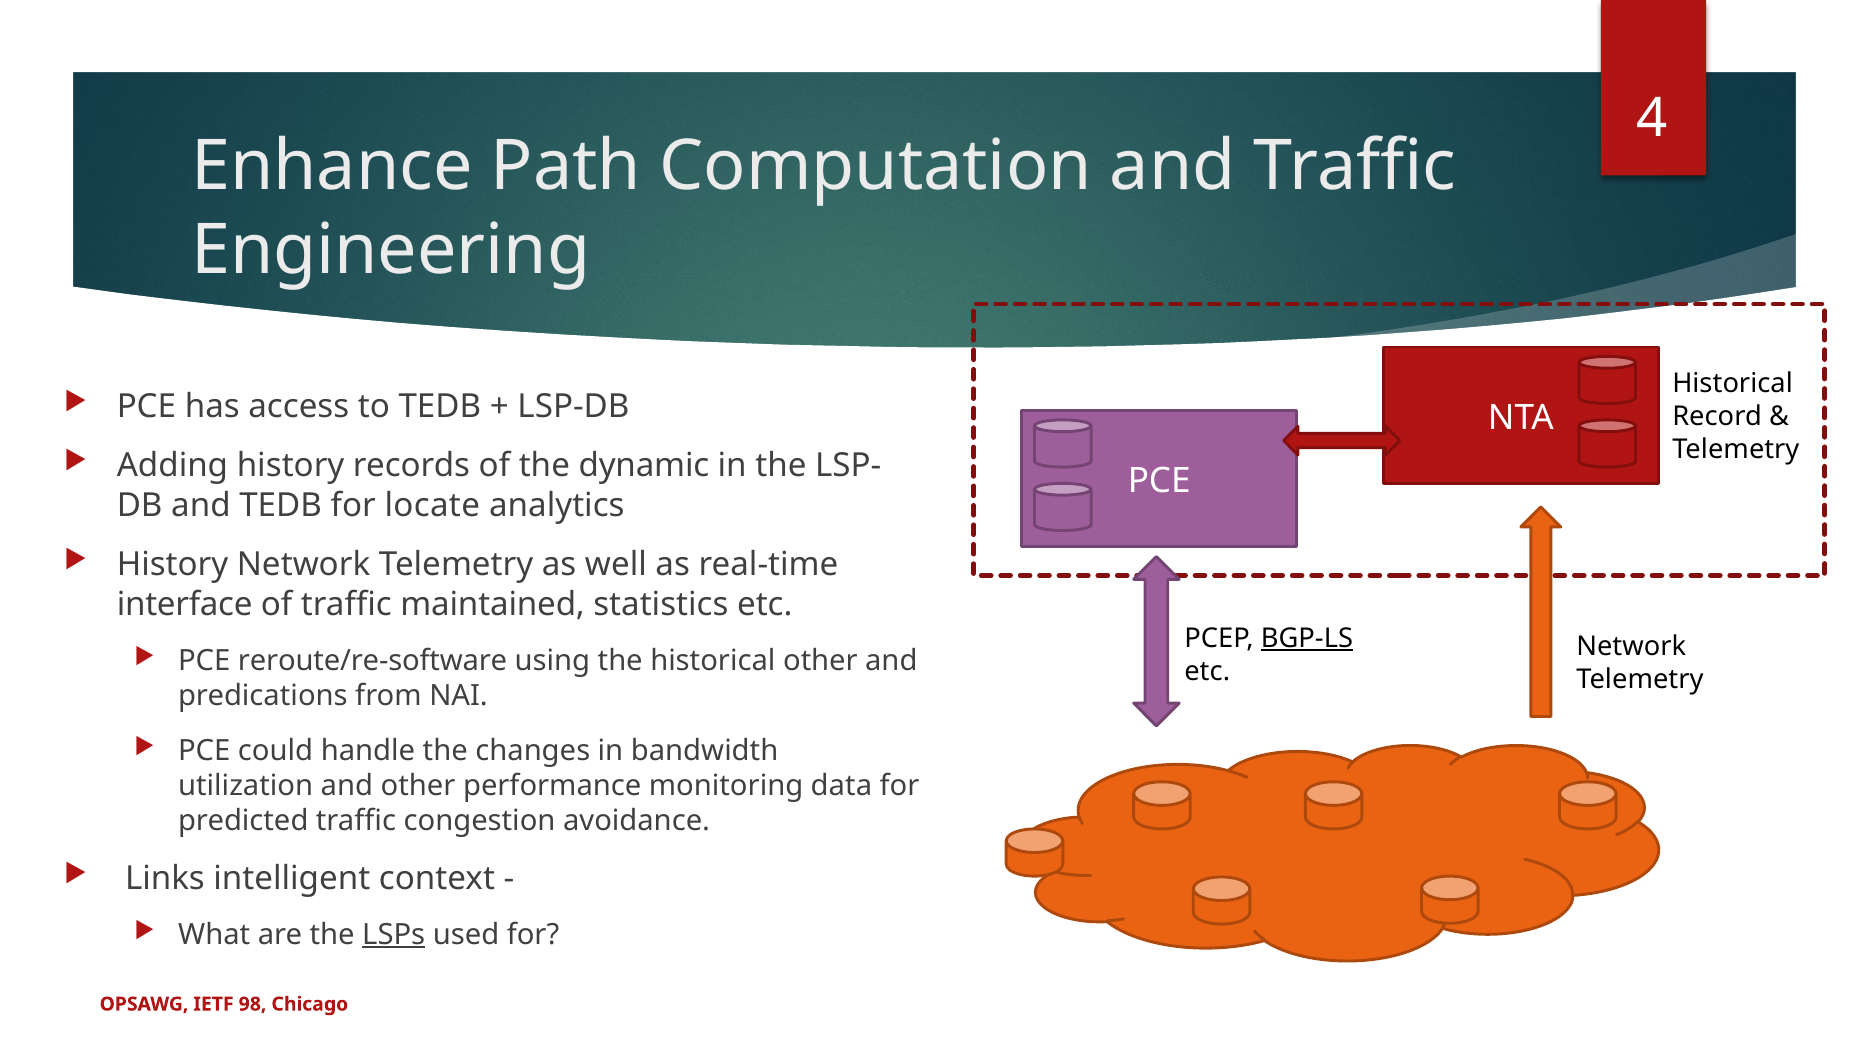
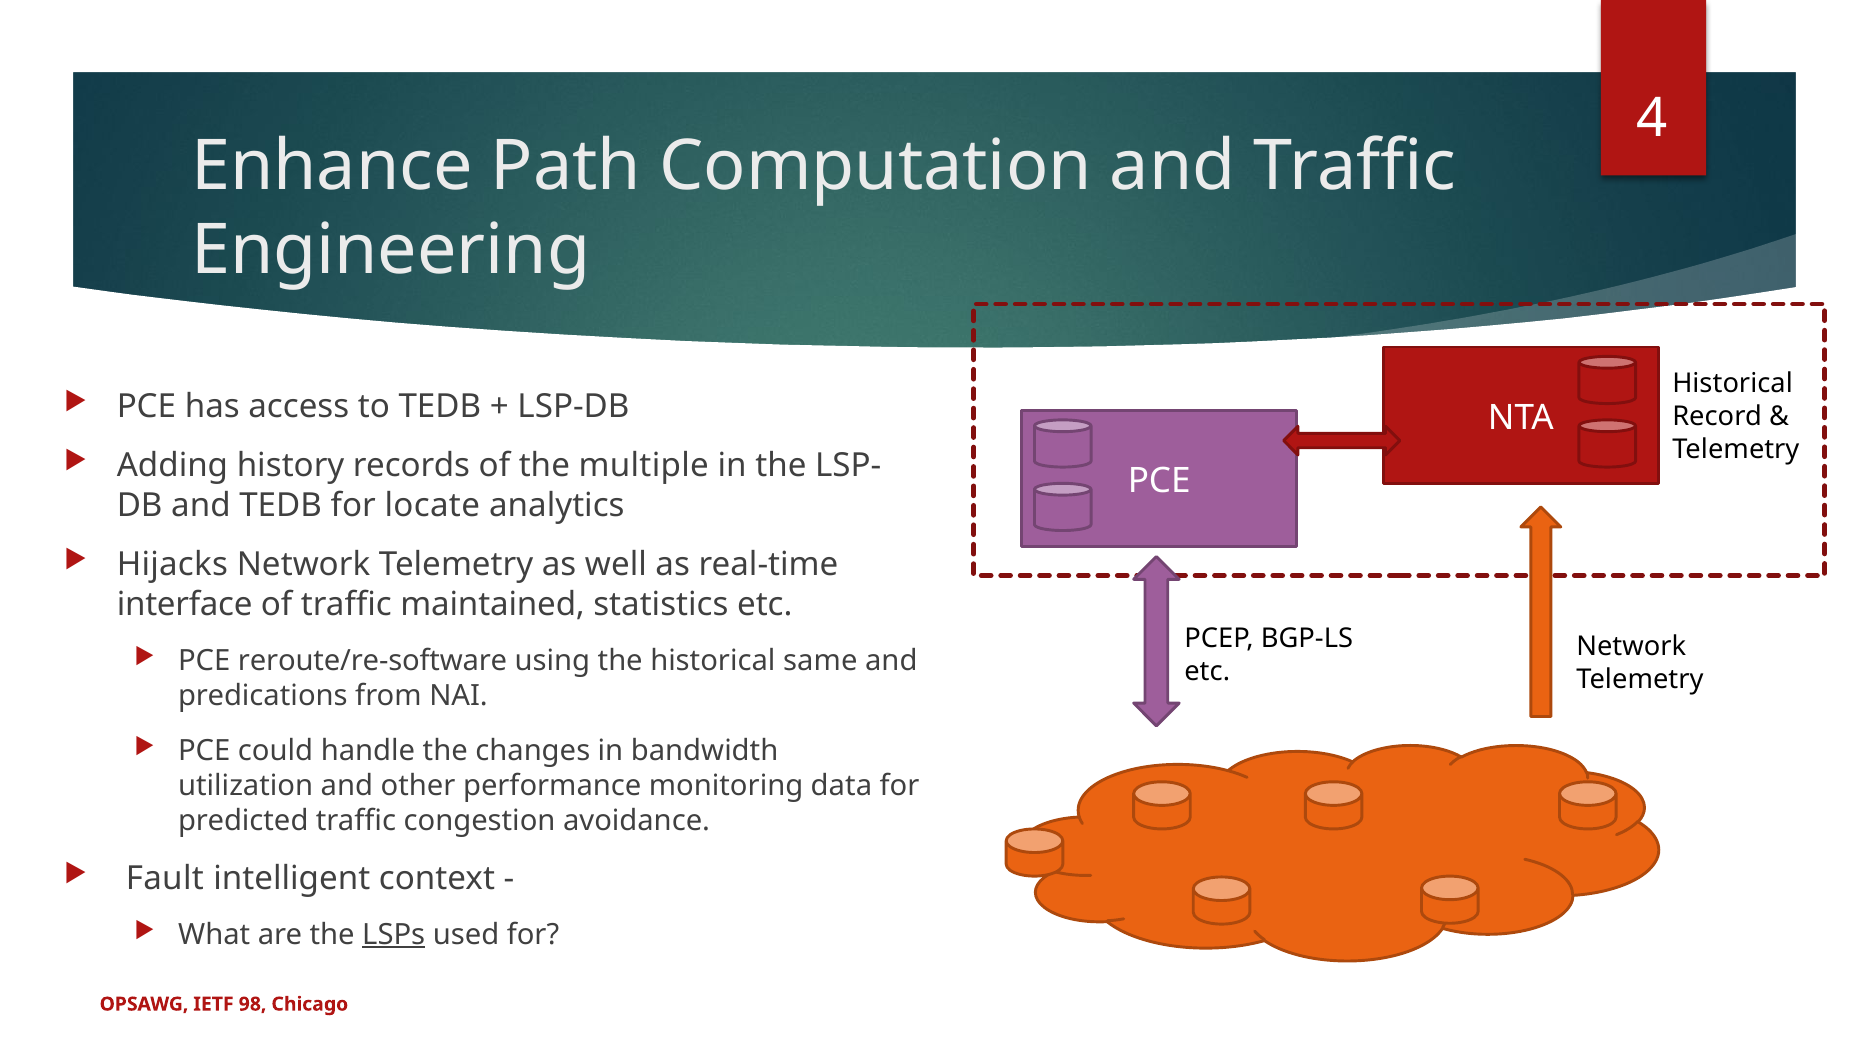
dynamic: dynamic -> multiple (644, 466)
History: History -> Hijacks (172, 565)
BGP-LS underline: present -> none (1307, 638)
historical other: other -> same (820, 661)
Links: Links -> Fault (165, 878)
